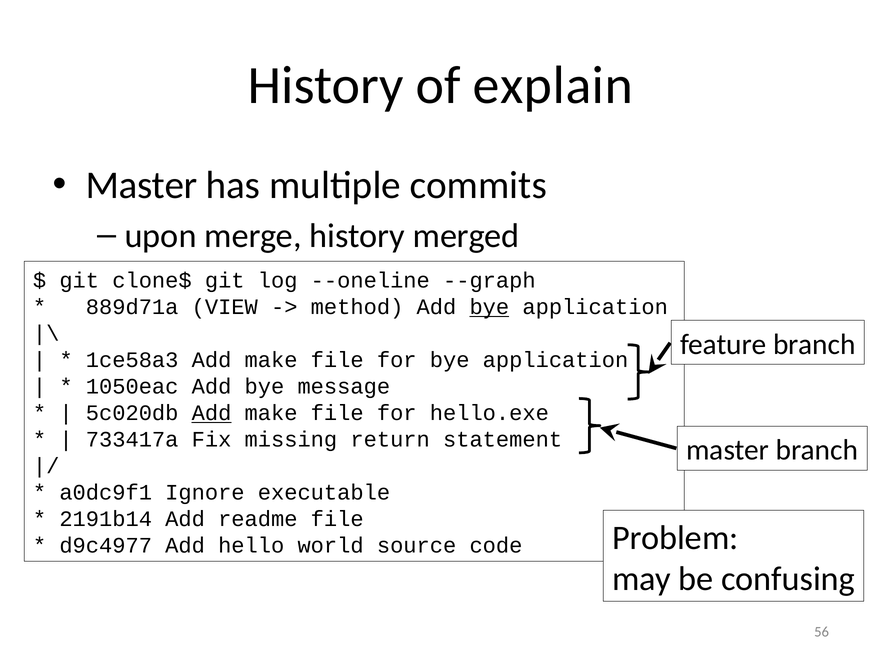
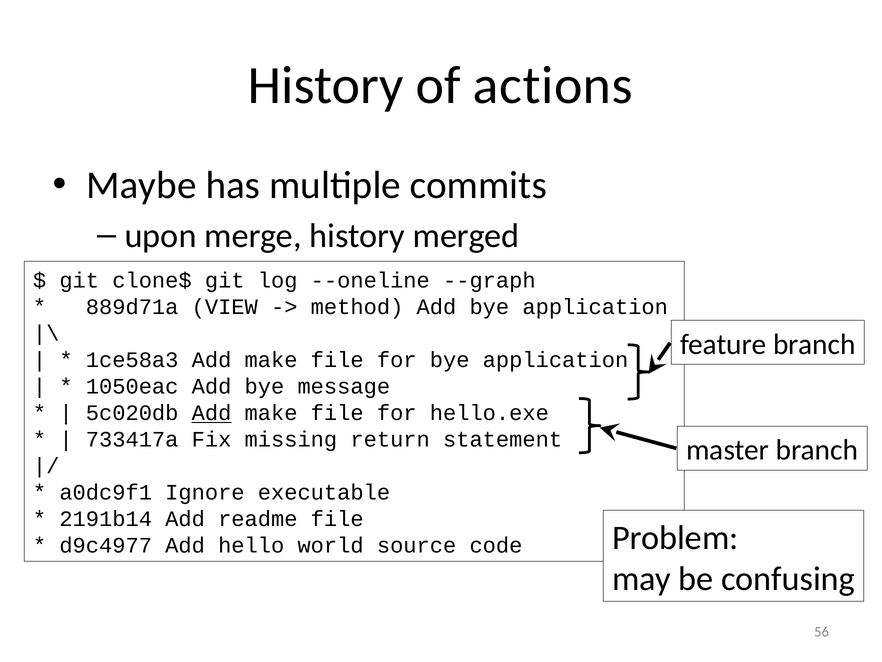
explain: explain -> actions (553, 85)
Master: Master -> Maybe (141, 185)
bye underline: present -> none (489, 307)
